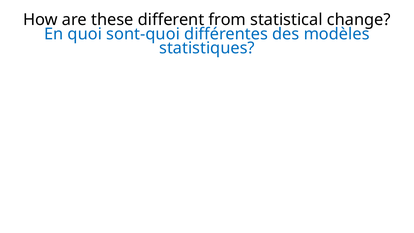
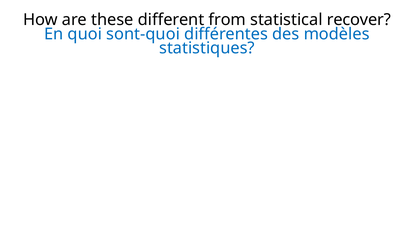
change: change -> recover (359, 20)
